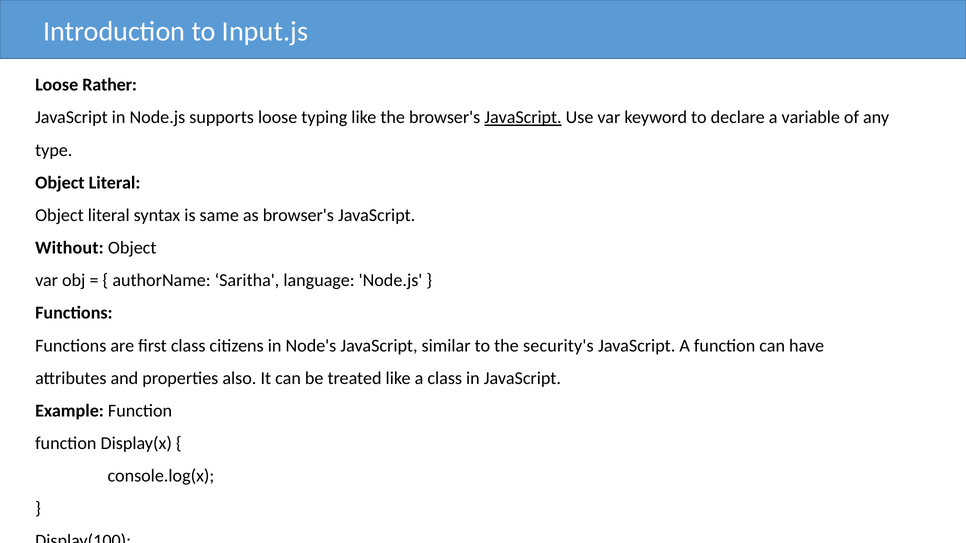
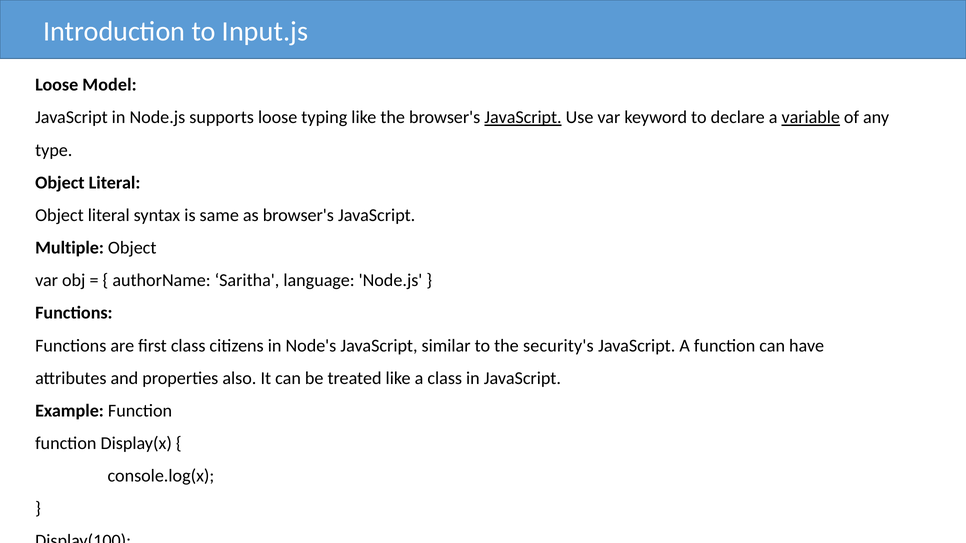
Rather: Rather -> Model (109, 85)
variable underline: none -> present (811, 118)
Without: Without -> Multiple (70, 248)
